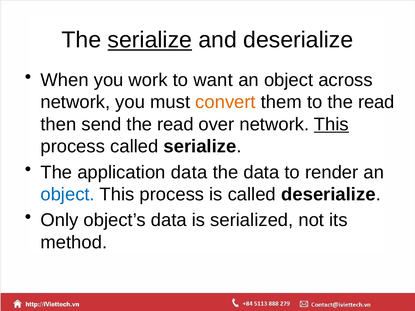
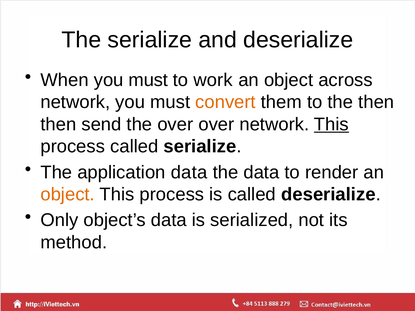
serialize underline: present -> none (150, 40)
When you work: work -> must (148, 80)
want: want -> work (213, 80)
to the read: read -> then (376, 102)
send the read: read -> over (175, 124)
object colour: blue -> orange (68, 195)
